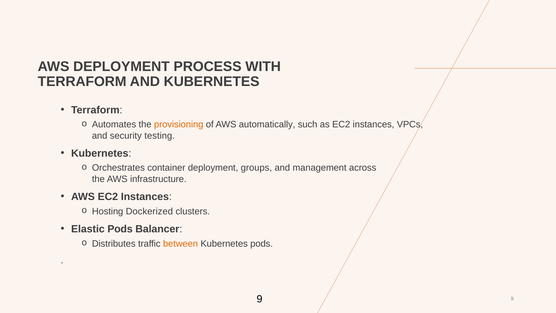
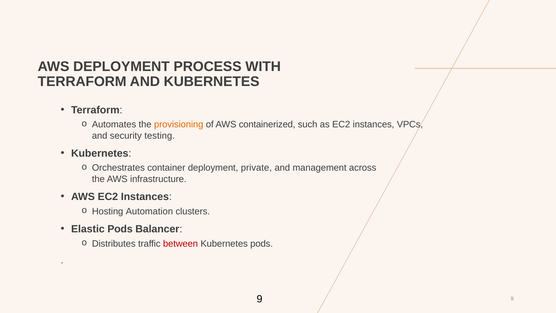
automatically: automatically -> containerized (267, 124)
groups: groups -> private (256, 168)
Dockerized: Dockerized -> Automation (149, 211)
between colour: orange -> red (180, 243)
